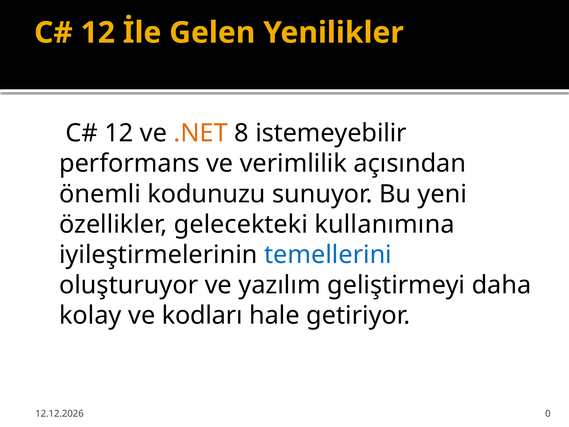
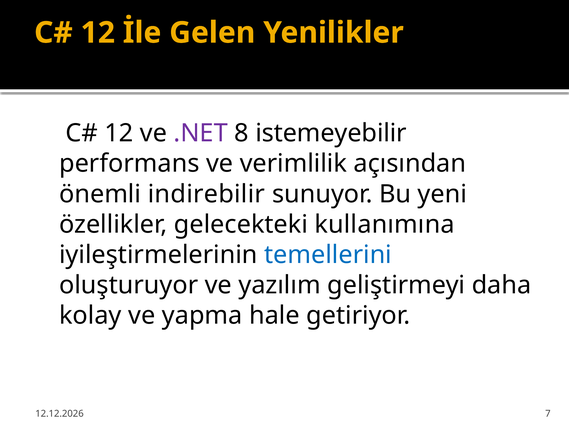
.NET colour: orange -> purple (201, 133)
kodunuzu: kodunuzu -> indirebilir (206, 194)
kodları: kodları -> yapma (202, 315)
0: 0 -> 7 (548, 414)
